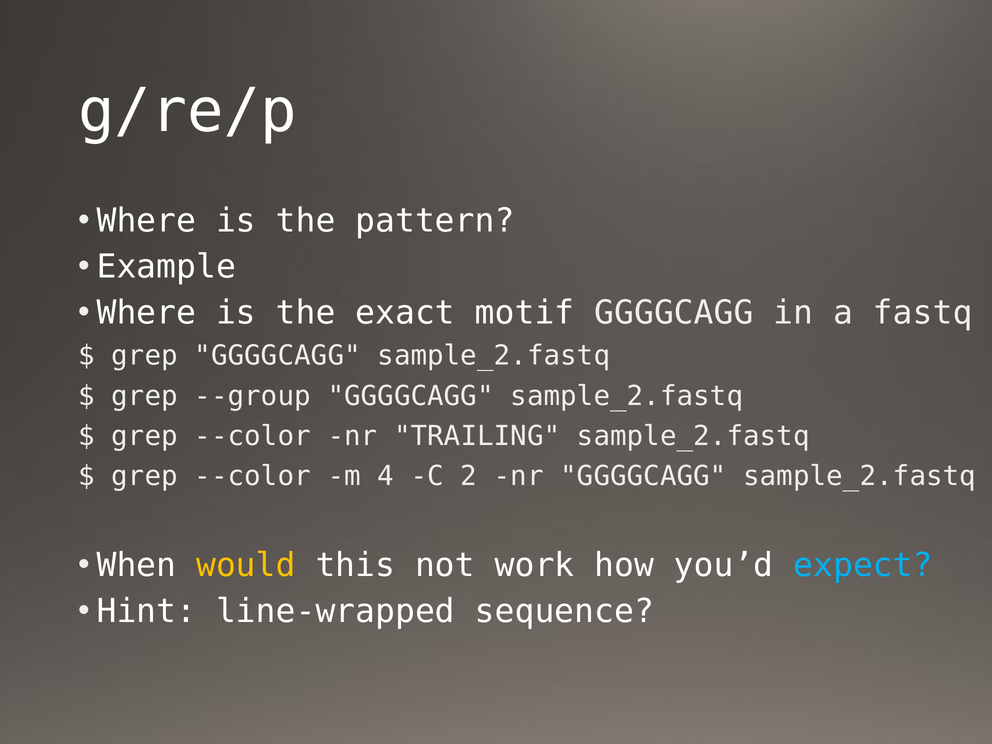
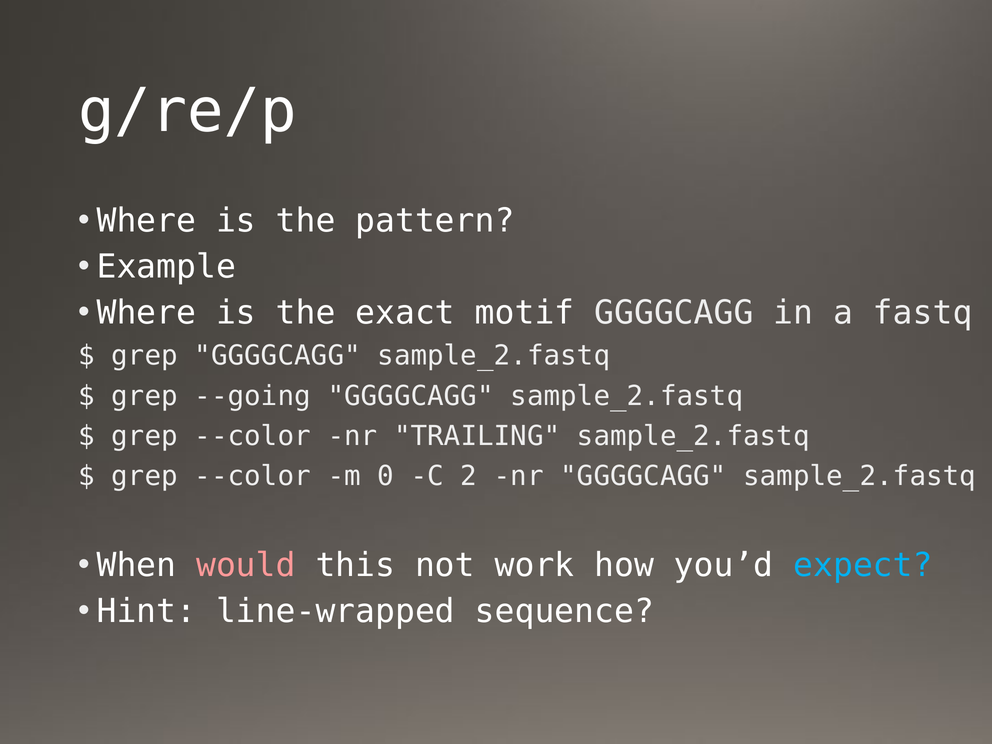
--group: --group -> --going (253, 396)
4: 4 -> 0 (386, 476)
would colour: yellow -> pink (246, 565)
